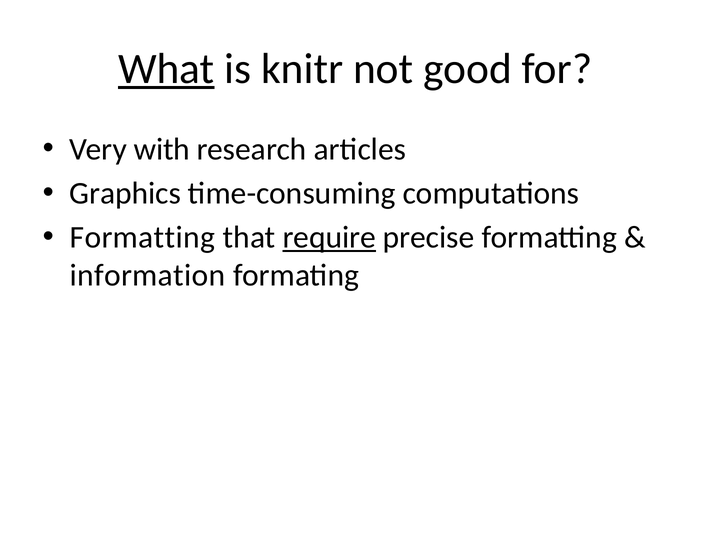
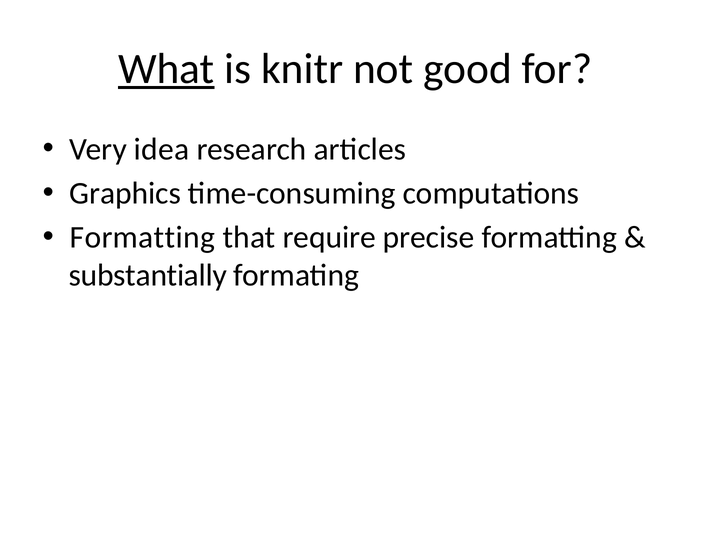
with: with -> idea (162, 149)
require underline: present -> none (329, 238)
information: information -> substantially (148, 276)
